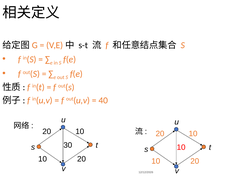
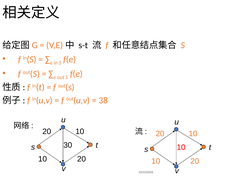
40: 40 -> 38 (103, 100)
